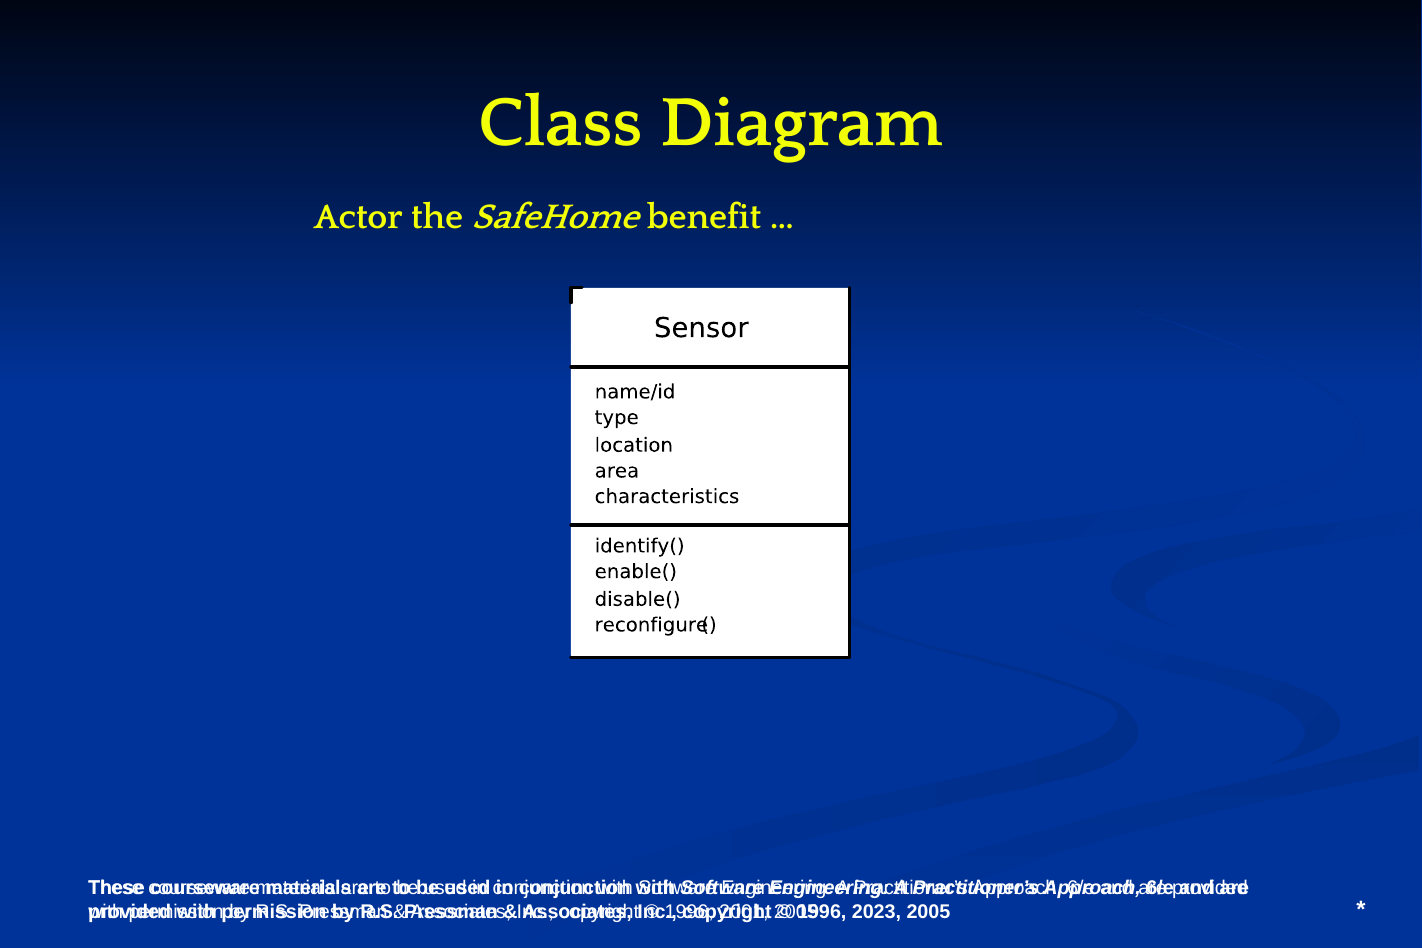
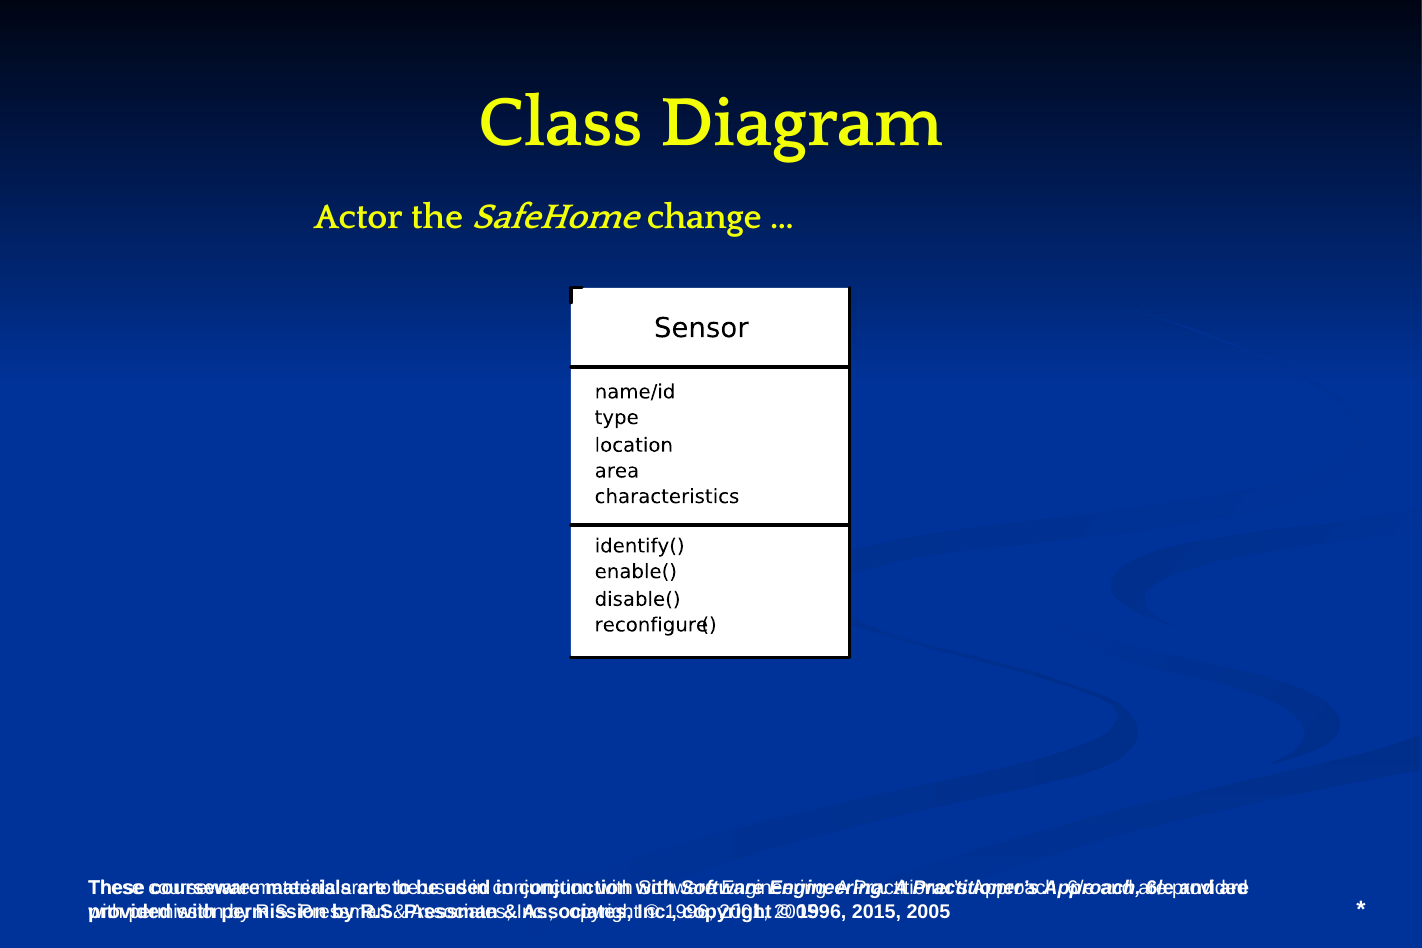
benefit: benefit -> change (704, 217)
2023: 2023 -> 2015 (876, 912)
